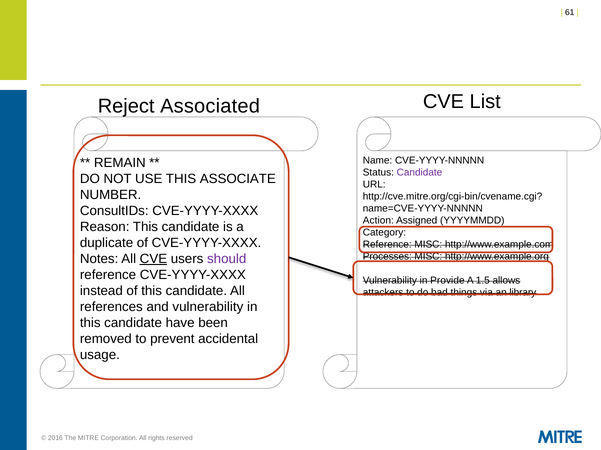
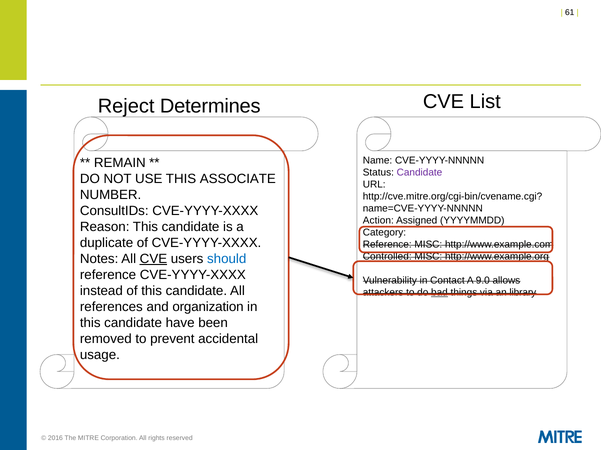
Associated: Associated -> Determines (210, 107)
Processes: Processes -> Controlled (387, 257)
should colour: purple -> blue (227, 259)
Provide: Provide -> Contact (447, 281)
1.5: 1.5 -> 9.0 (483, 281)
bad underline: none -> present (439, 293)
and vulnerability: vulnerability -> organization (208, 307)
